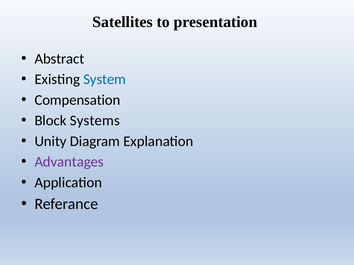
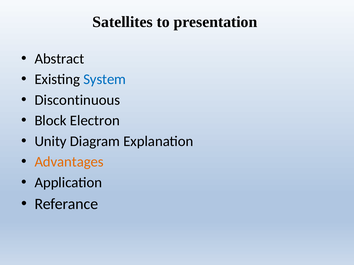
Compensation: Compensation -> Discontinuous (77, 100)
Systems: Systems -> Electron (95, 121)
Advantages colour: purple -> orange (69, 162)
